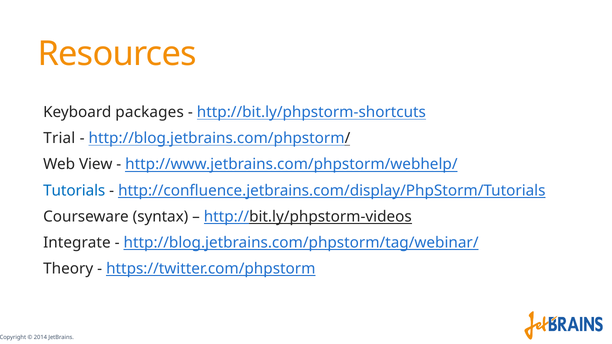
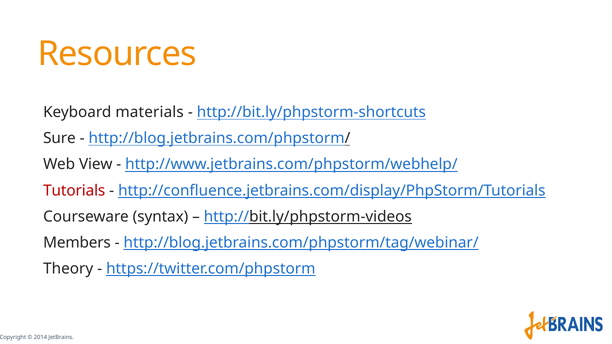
packages: packages -> materials (150, 112)
Trial: Trial -> Sure (59, 138)
Tutorials colour: blue -> red (74, 191)
Integrate: Integrate -> Members (77, 243)
